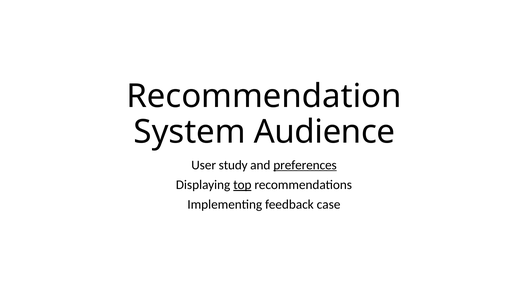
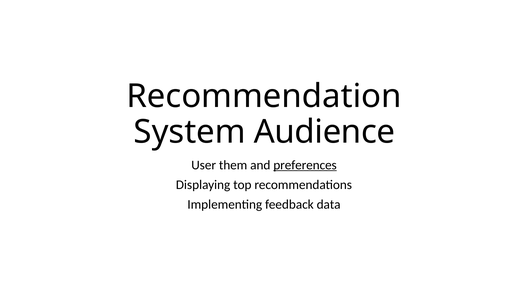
study: study -> them (233, 165)
top underline: present -> none (242, 185)
case: case -> data (329, 205)
